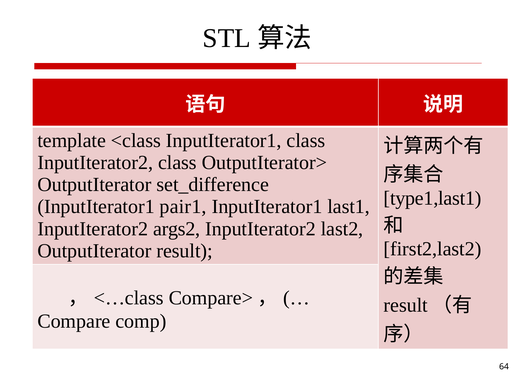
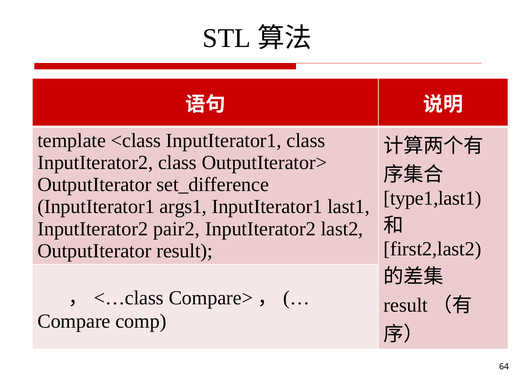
pair1: pair1 -> args1 (183, 207)
args2: args2 -> pair2 (176, 229)
